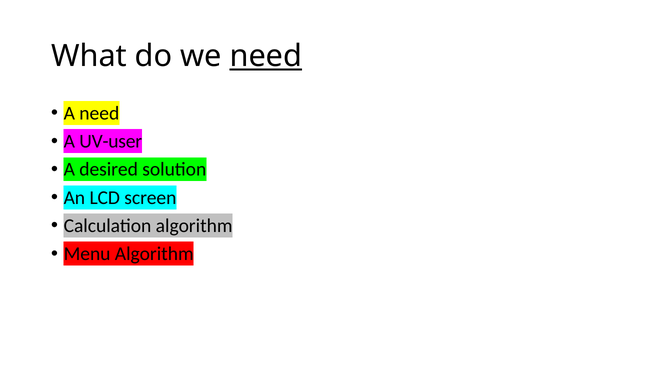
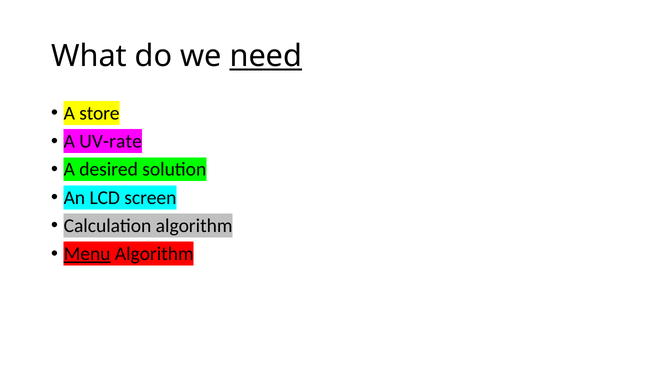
A need: need -> store (99, 113)
UV-user: UV-user -> UV-rate (111, 141)
Menu underline: none -> present (87, 254)
